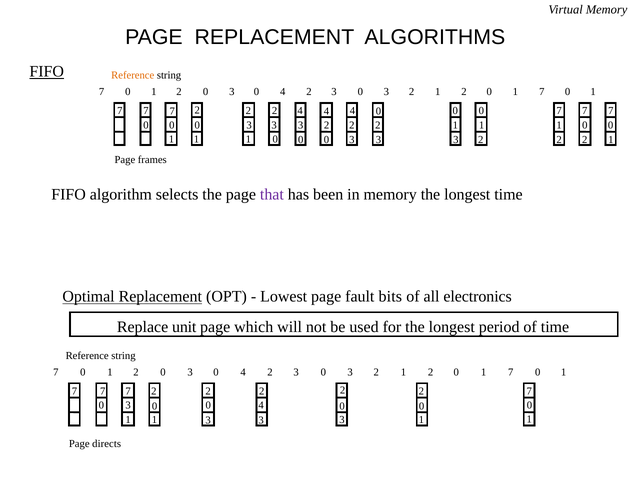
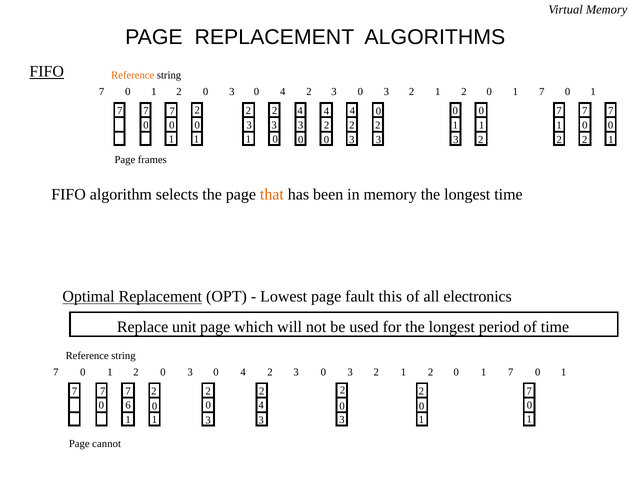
that colour: purple -> orange (272, 194)
bits: bits -> this (390, 296)
3: 3 -> 6 (128, 405)
directs: directs -> cannot (107, 443)
